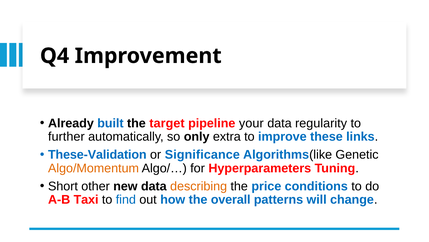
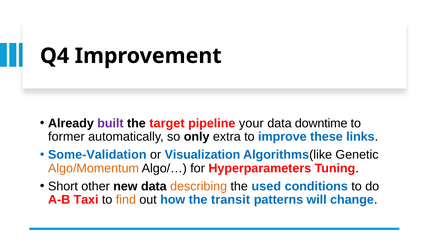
built colour: blue -> purple (110, 123)
regularity: regularity -> downtime (321, 123)
further: further -> former (66, 136)
These-Validation: These-Validation -> Some-Validation (97, 154)
Significance: Significance -> Visualization (202, 154)
price: price -> used (266, 186)
find colour: blue -> orange (126, 199)
overall: overall -> transit (231, 199)
